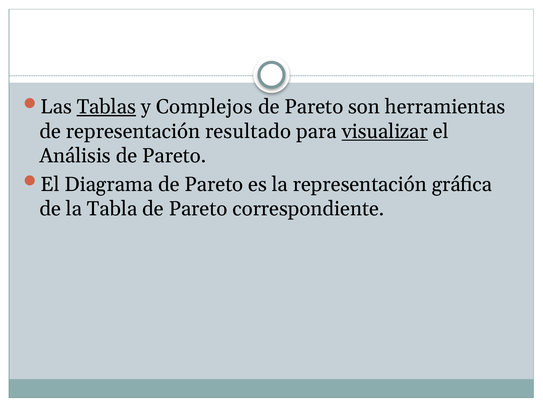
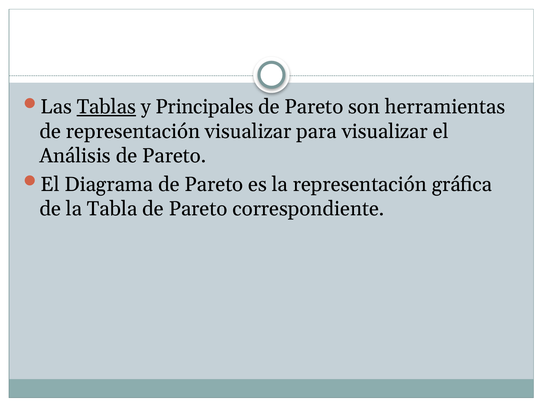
Complejos: Complejos -> Principales (205, 107)
representación resultado: resultado -> visualizar (248, 131)
visualizar underline: present -> none (385, 131)
